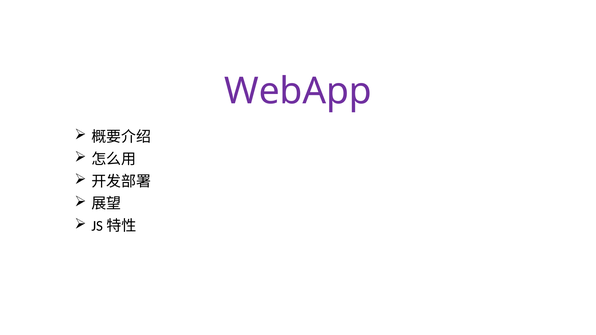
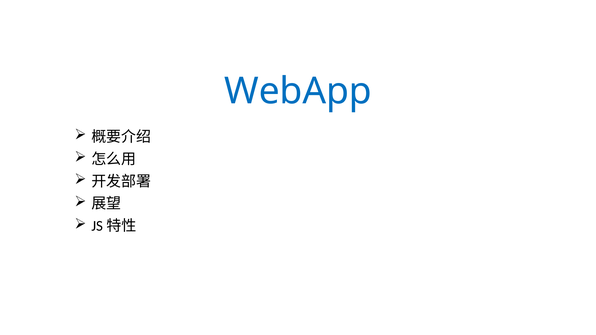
WebApp colour: purple -> blue (298, 91)
